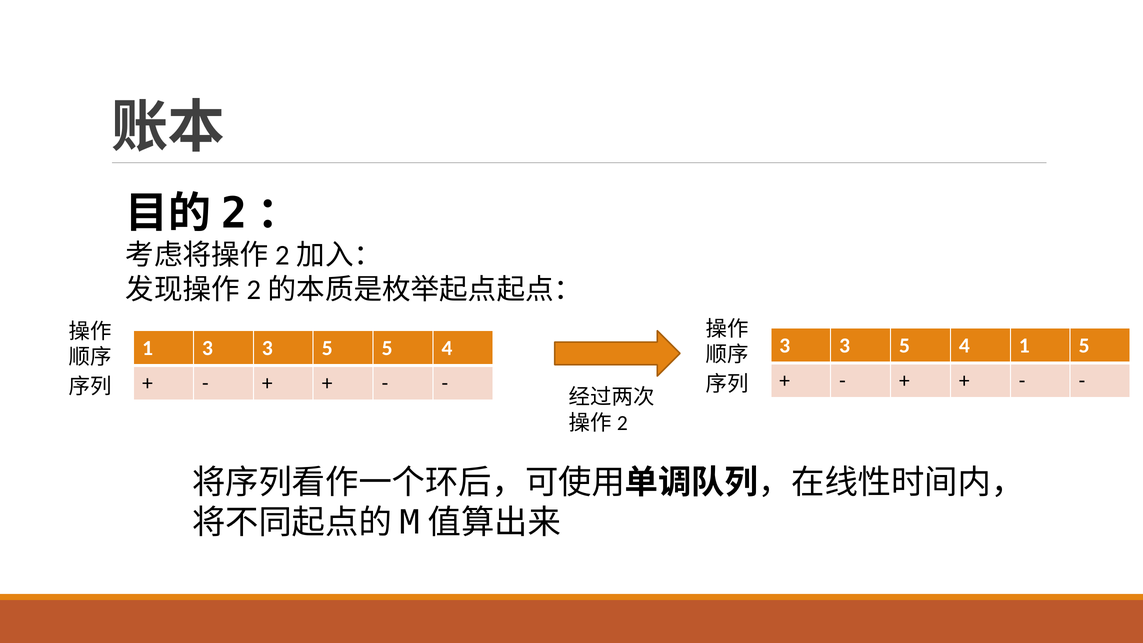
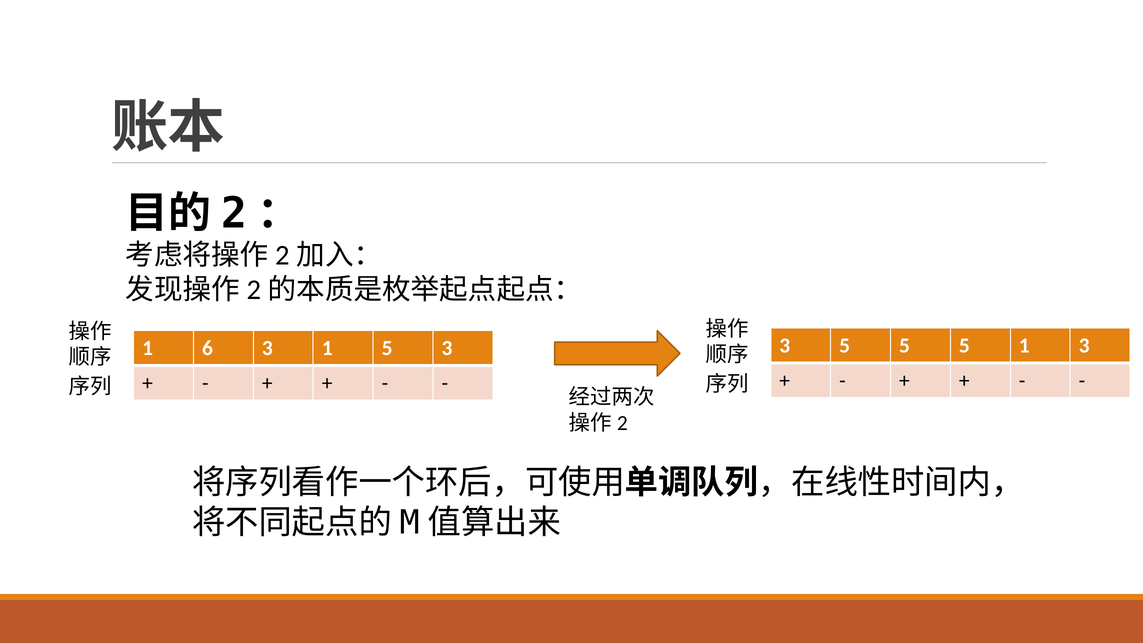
3: 3 -> 5 (845, 346)
4: 4 -> 5 (964, 346)
1 5: 5 -> 3 (1084, 346)
1 3: 3 -> 6 (207, 348)
5: 5 -> 1 (327, 348)
4: 4 -> 3 (447, 348)
